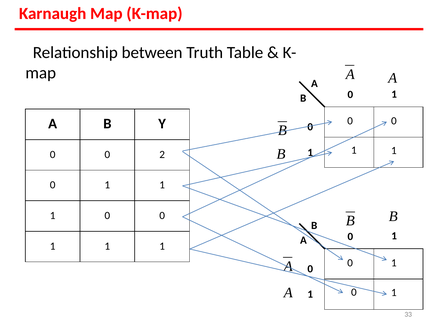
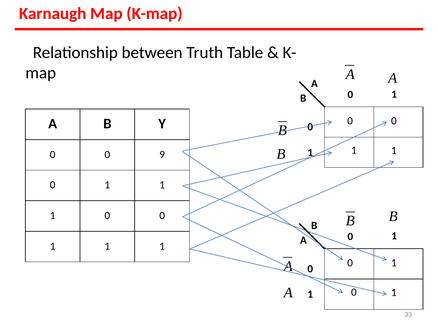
2: 2 -> 9 (162, 155)
